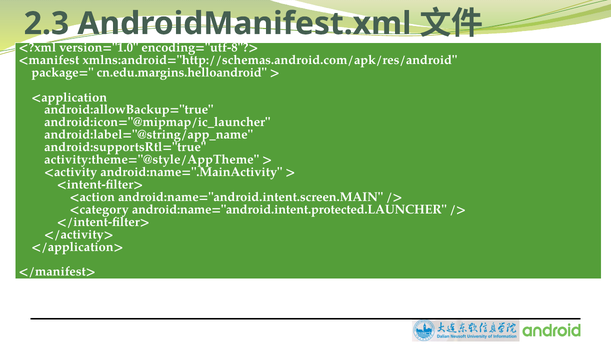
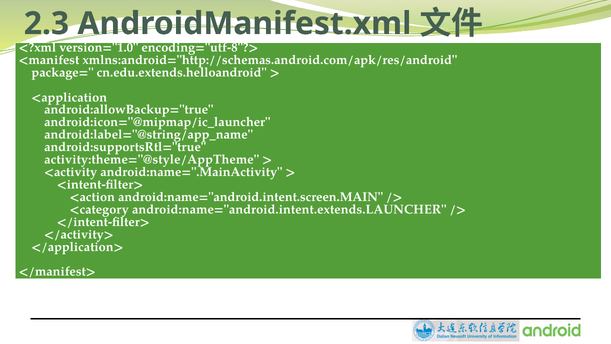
cn.edu.margins.helloandroid: cn.edu.margins.helloandroid -> cn.edu.extends.helloandroid (182, 72)
android:name="android.intent.protected.LAUNCHER: android:name="android.intent.protected.LAUNCHER -> android:name="android.intent.extends.LAUNCHER (289, 209)
